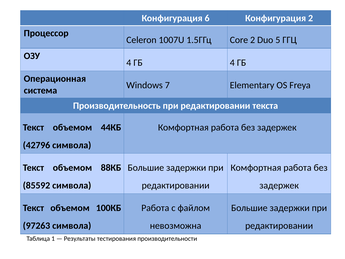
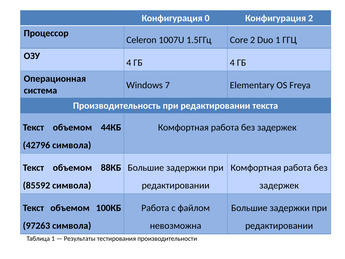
6: 6 -> 0 (207, 18)
Duo 5: 5 -> 1 (278, 40)
